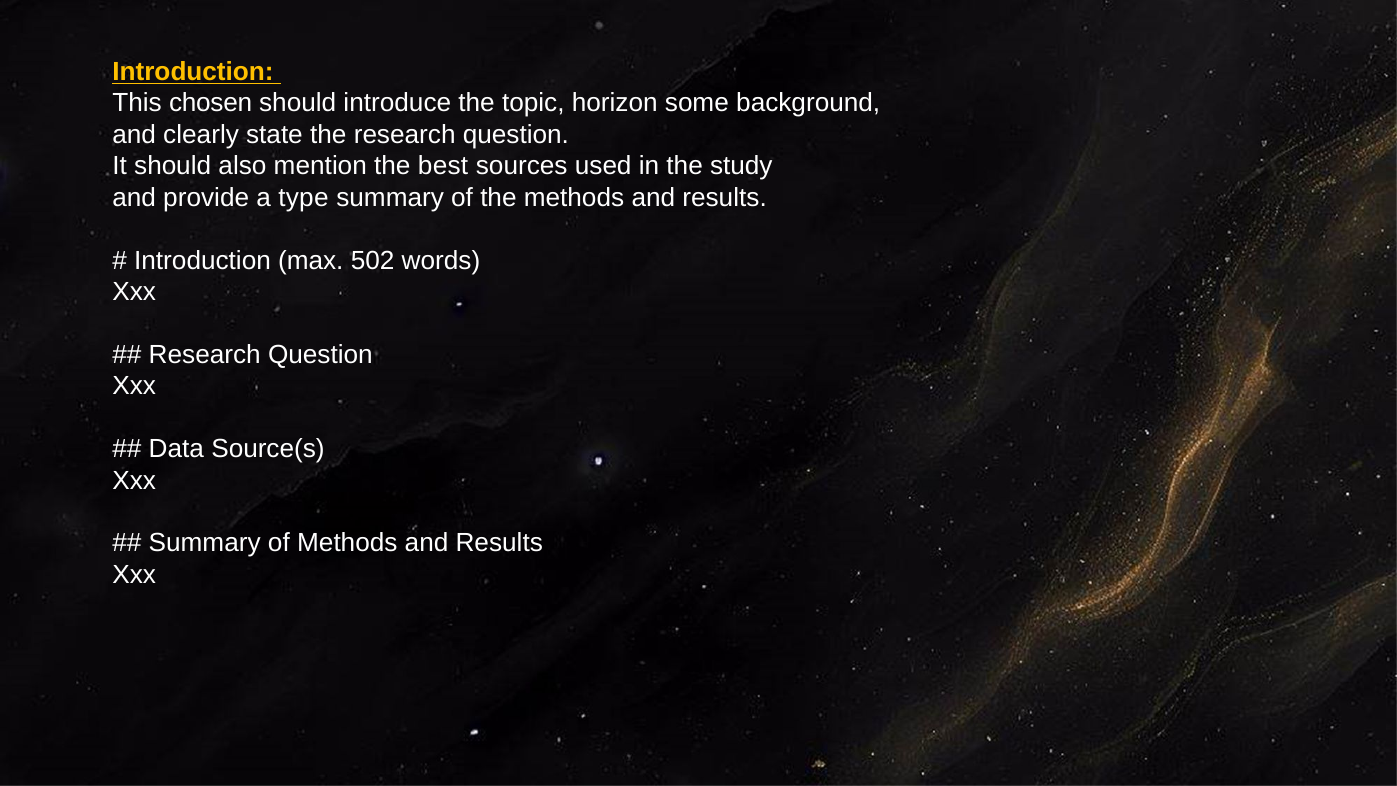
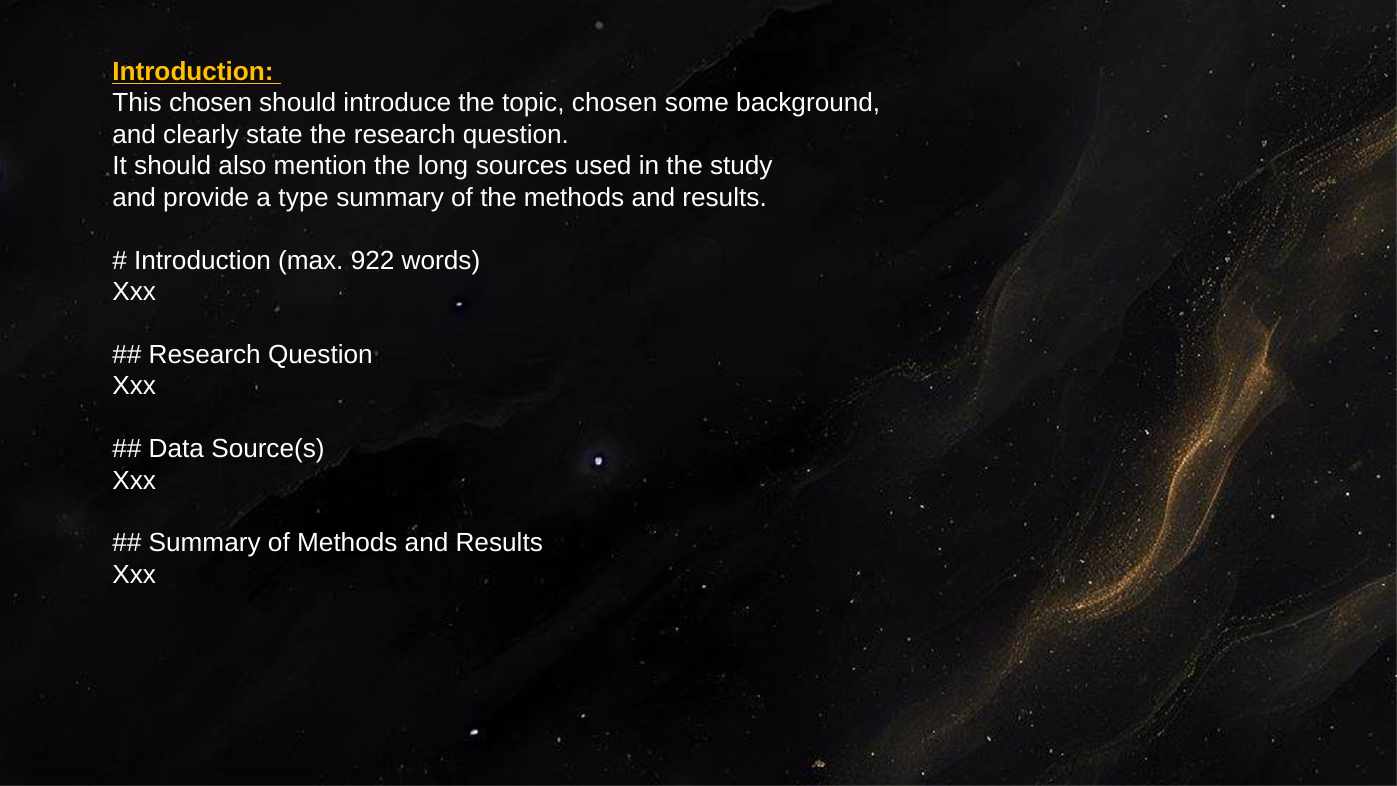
topic horizon: horizon -> chosen (615, 103)
best: best -> long (443, 166)
502: 502 -> 922 (373, 260)
